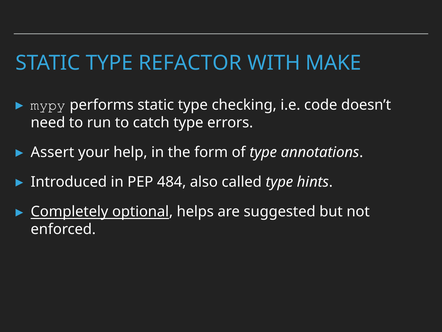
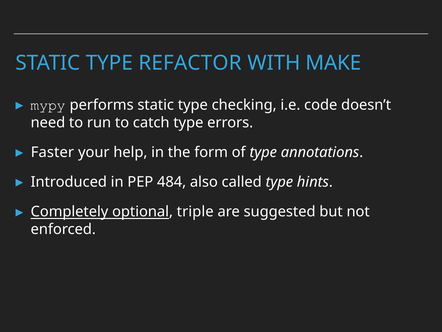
Assert: Assert -> Faster (52, 152)
helps: helps -> triple (195, 211)
